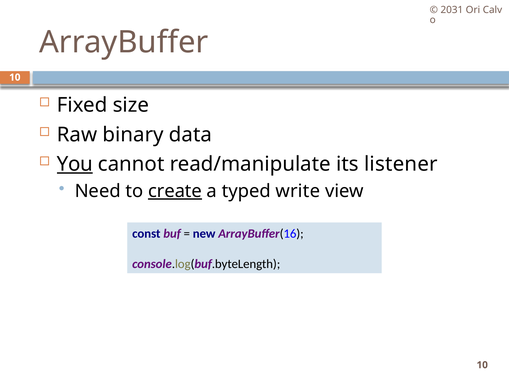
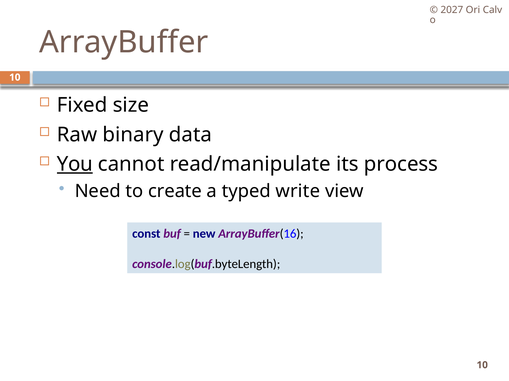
2031: 2031 -> 2027 (452, 10)
listener: listener -> process (401, 164)
create underline: present -> none (175, 192)
